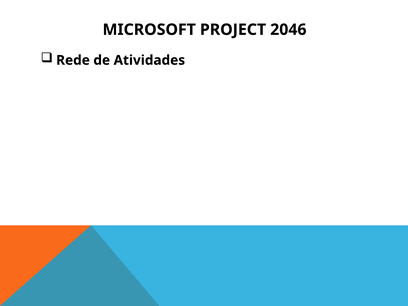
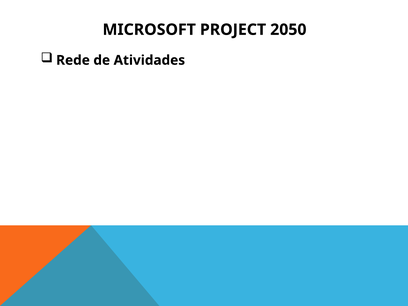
2046: 2046 -> 2050 (288, 30)
